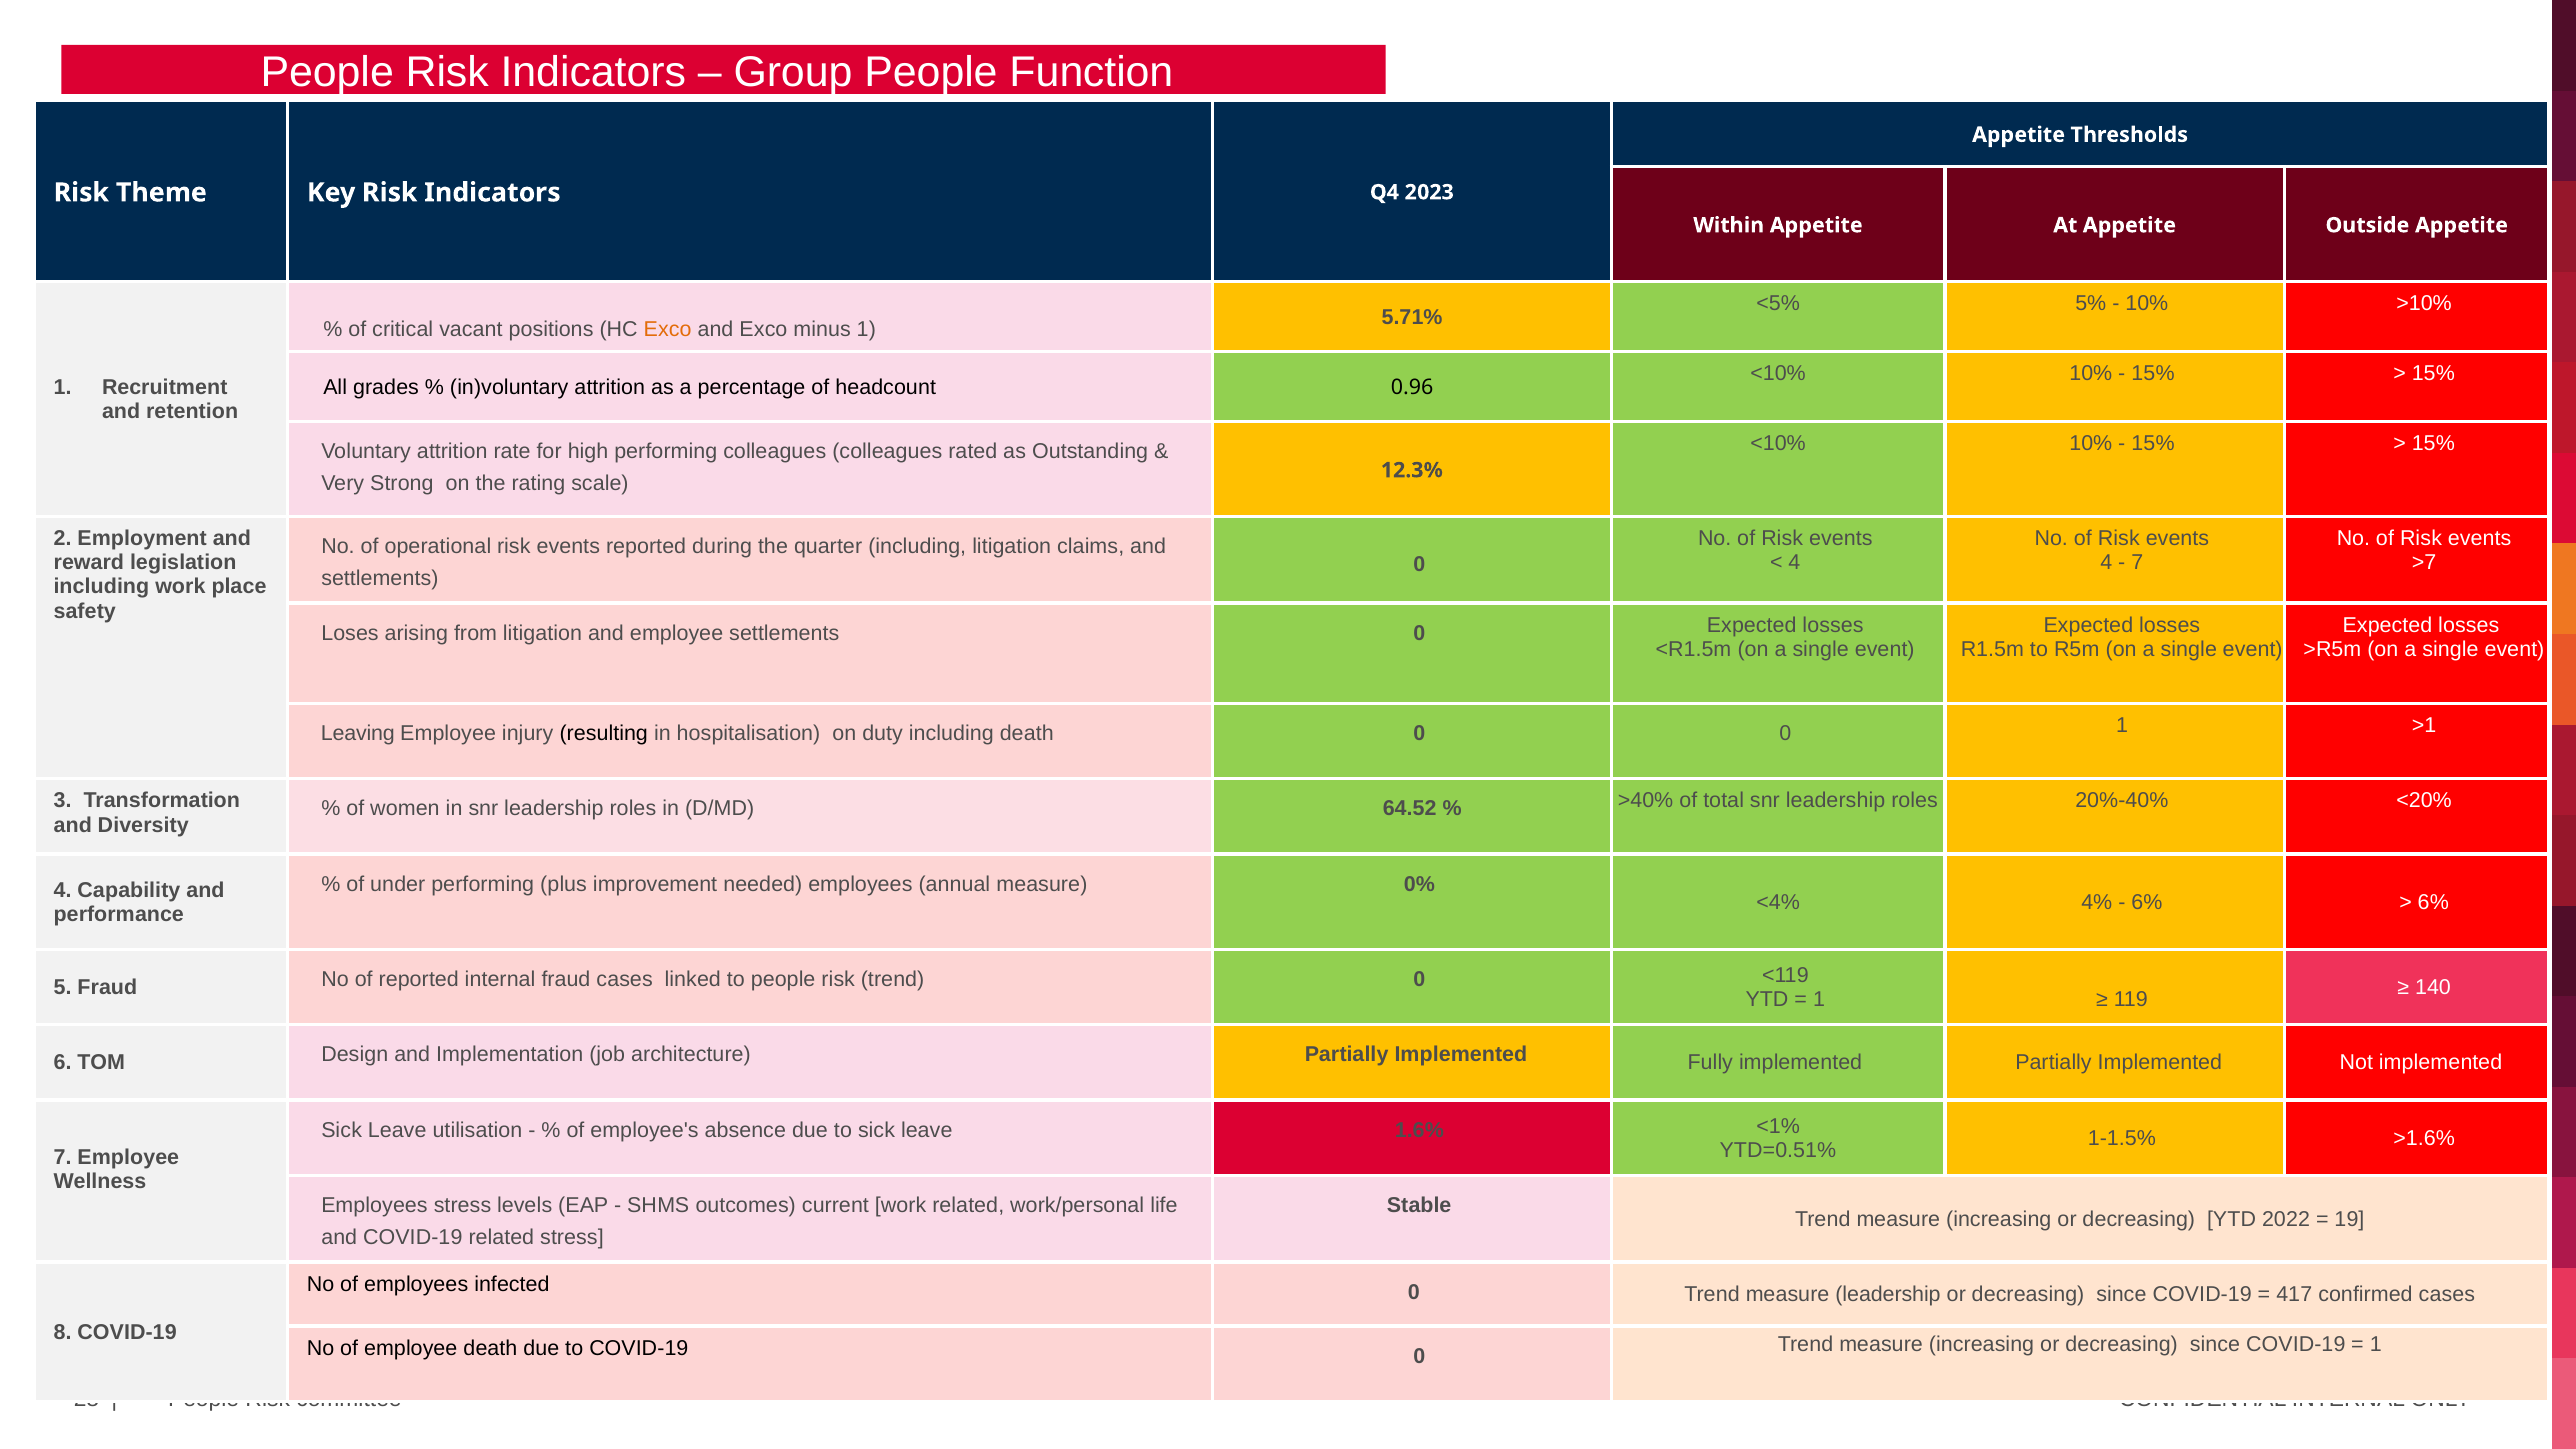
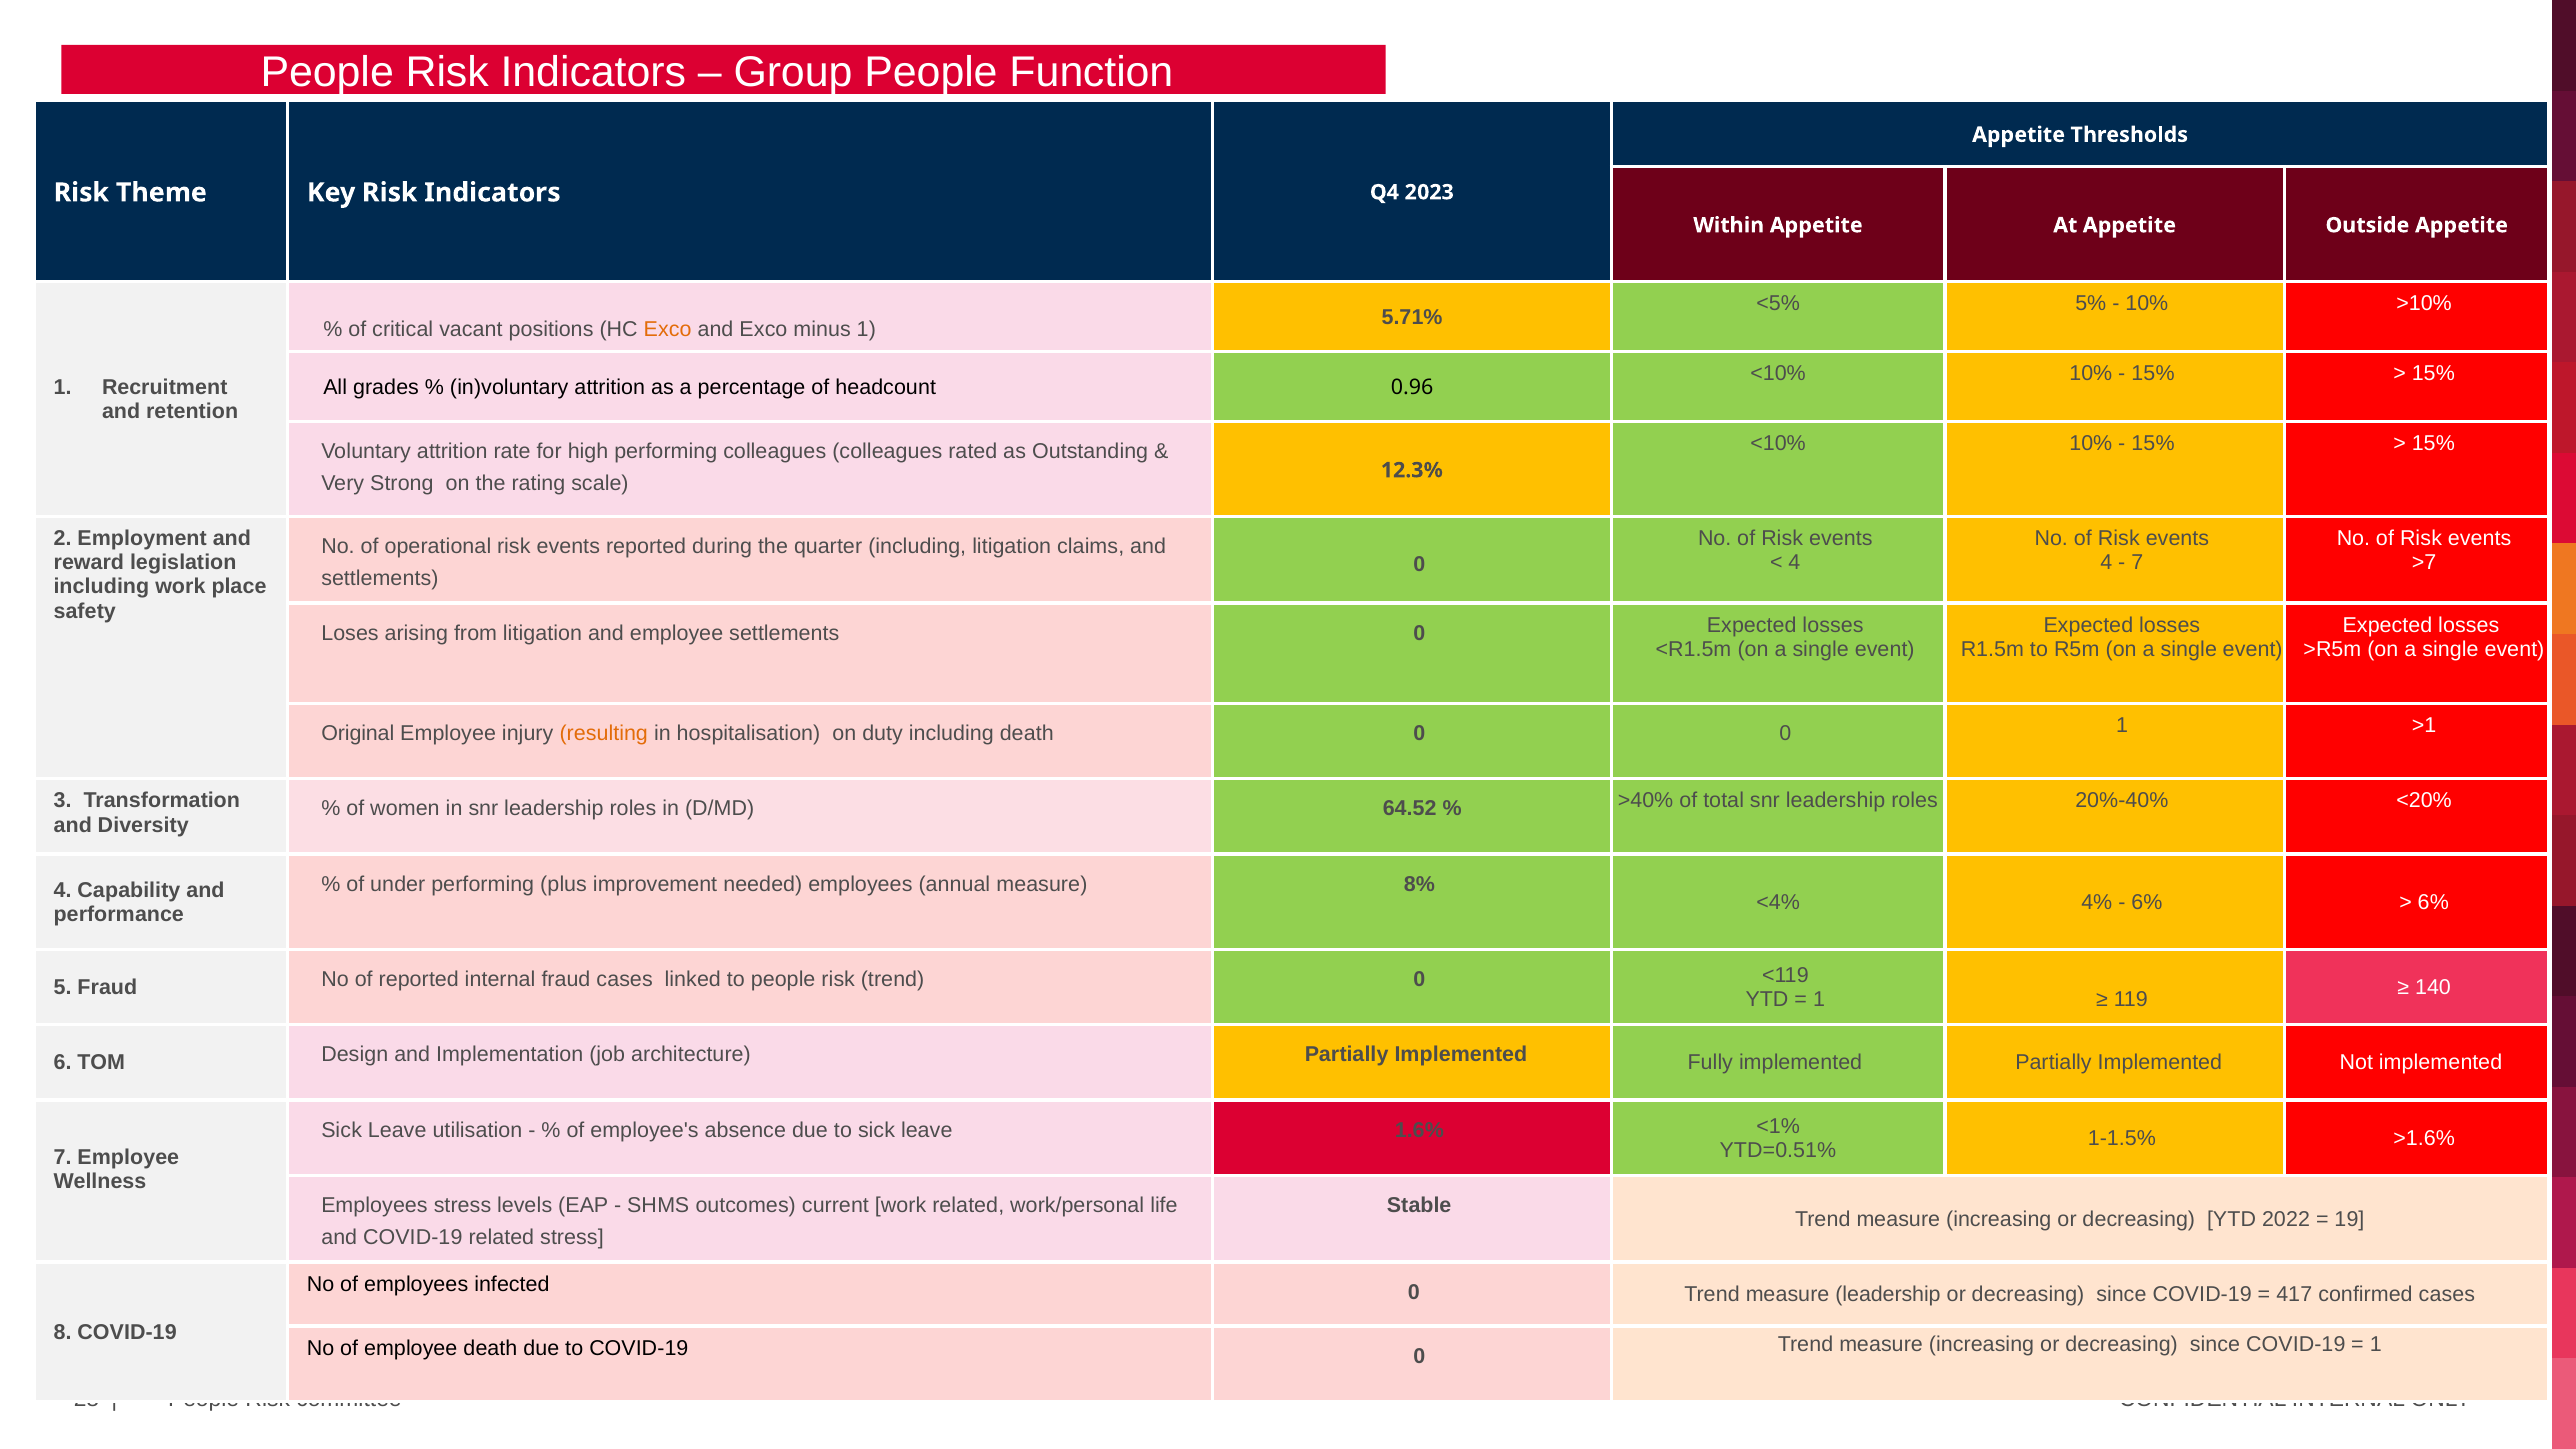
Leaving: Leaving -> Original (358, 734)
resulting colour: black -> orange (604, 734)
0%: 0% -> 8% (1419, 884)
